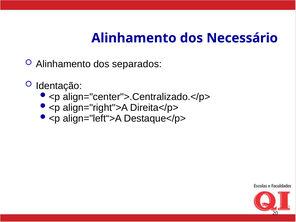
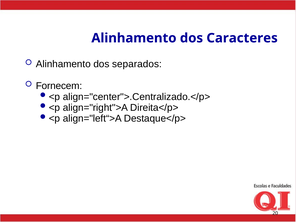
Necessário: Necessário -> Caracteres (242, 38)
Identação: Identação -> Fornecem (59, 86)
